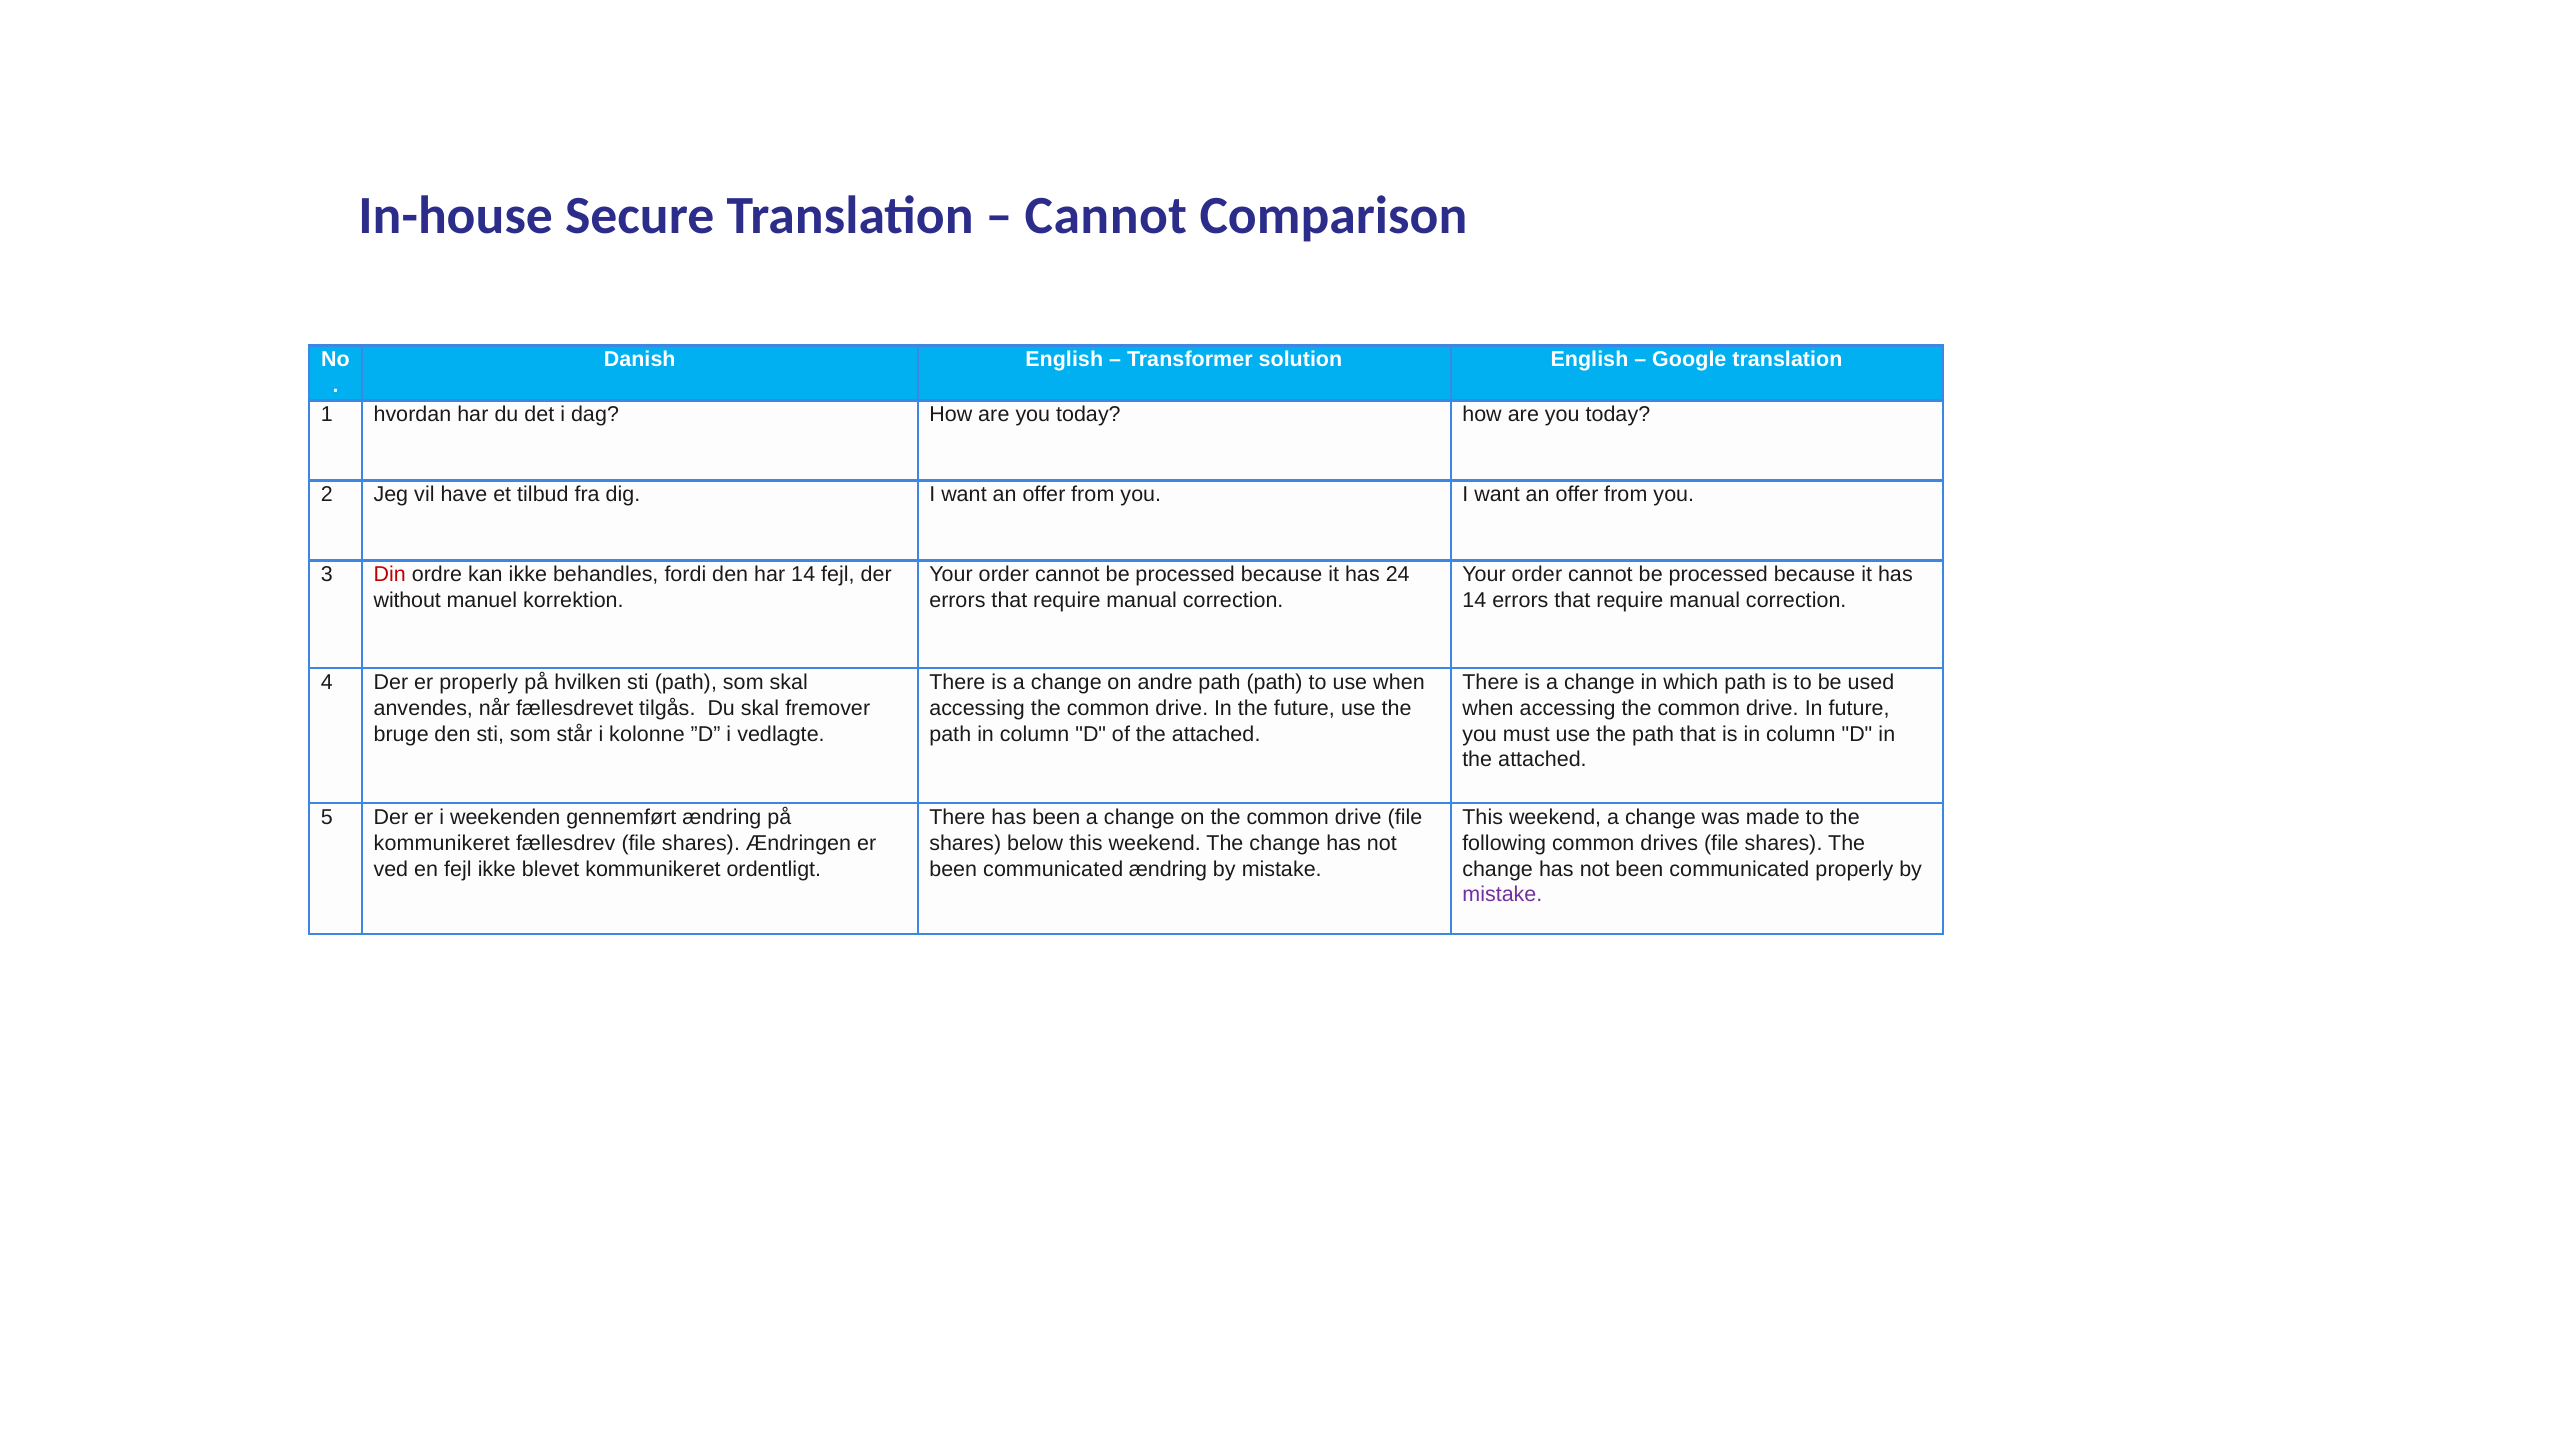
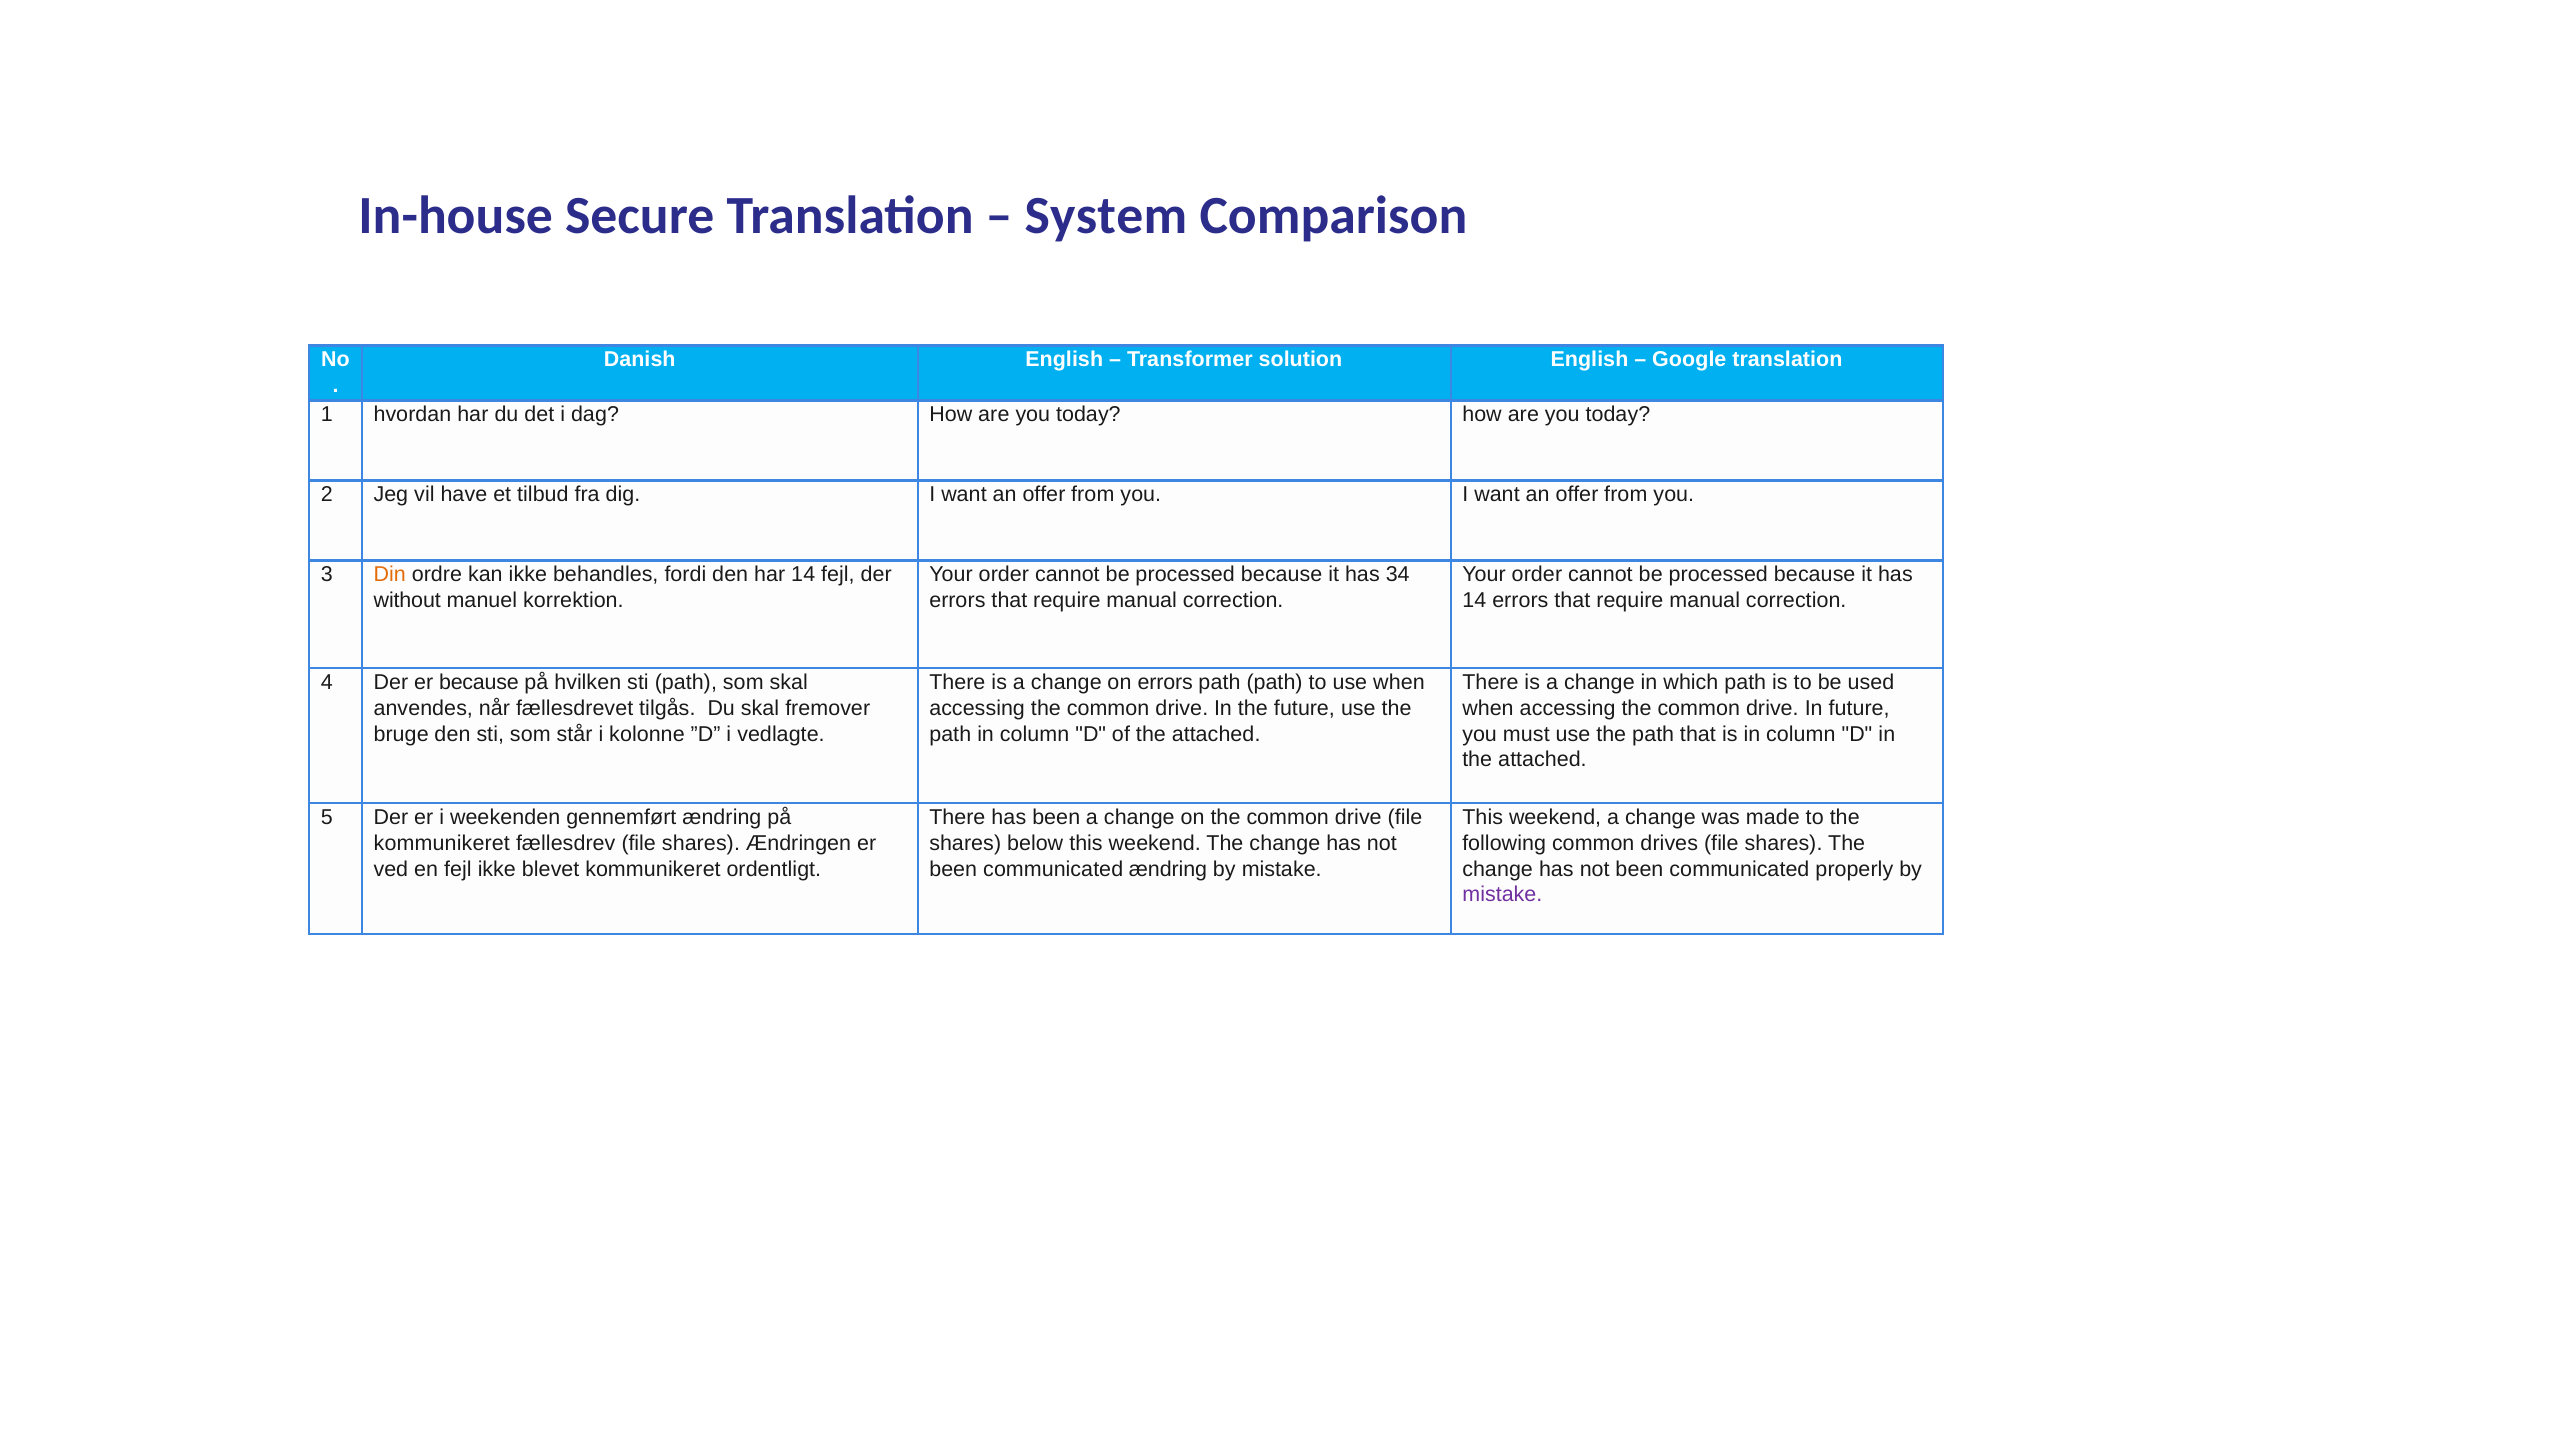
Cannot: Cannot -> System (1106, 216)
Din colour: red -> orange (390, 575)
24: 24 -> 34 (1398, 575)
er properly: properly -> because (479, 682)
on andre: andre -> errors (1165, 682)
